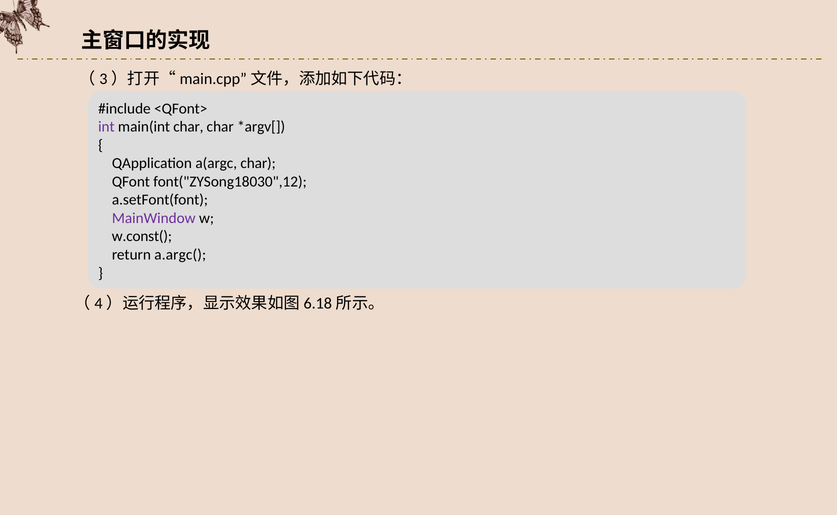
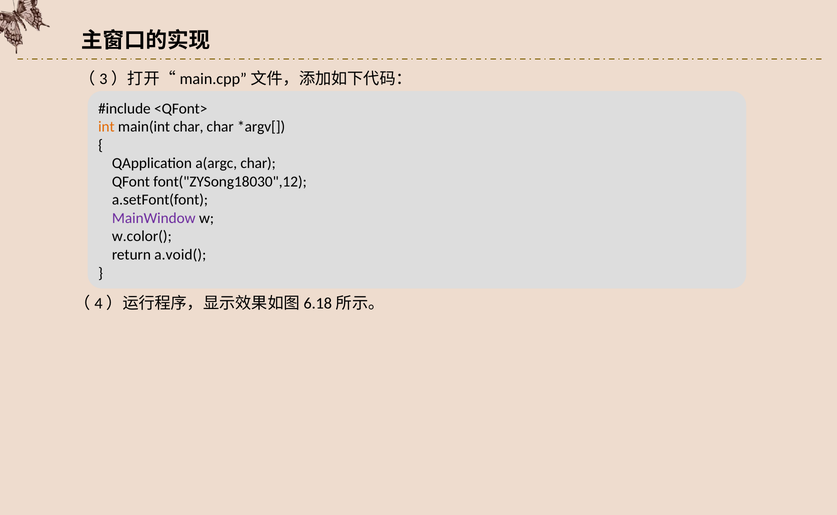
int colour: purple -> orange (106, 127)
w.const(: w.const( -> w.color( (142, 236)
a.argc(: a.argc( -> a.void( (180, 255)
